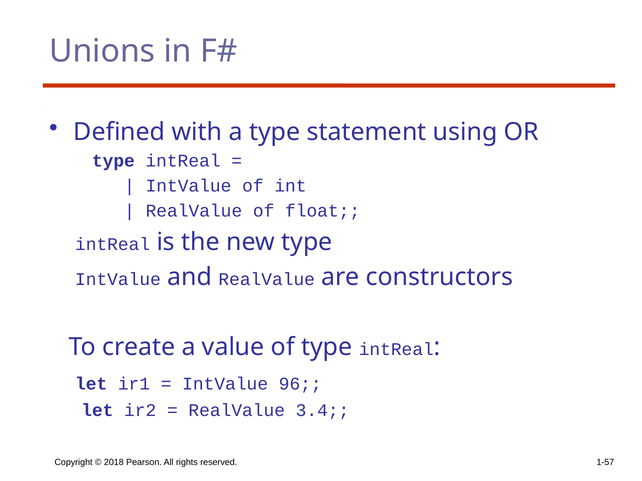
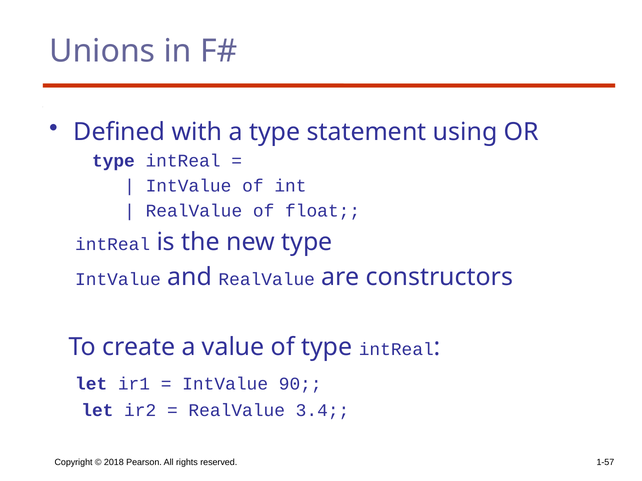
96: 96 -> 90 (300, 384)
